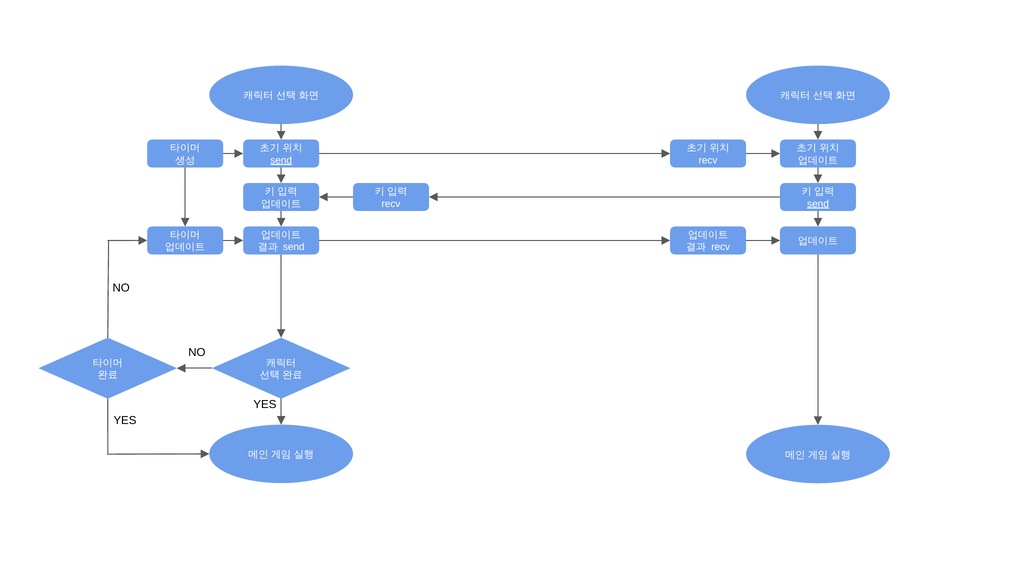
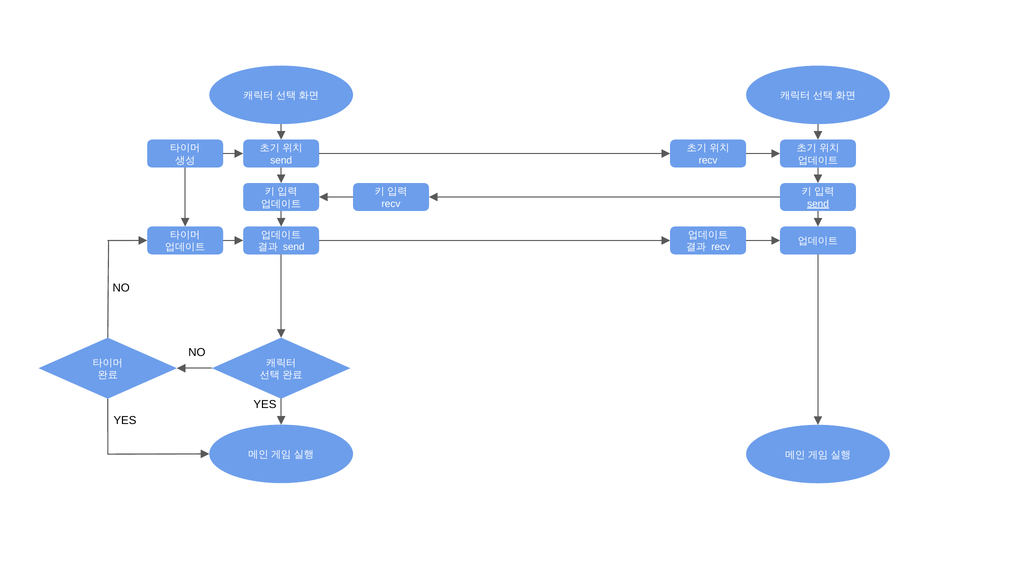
send underline: present -> none (281, 160)
